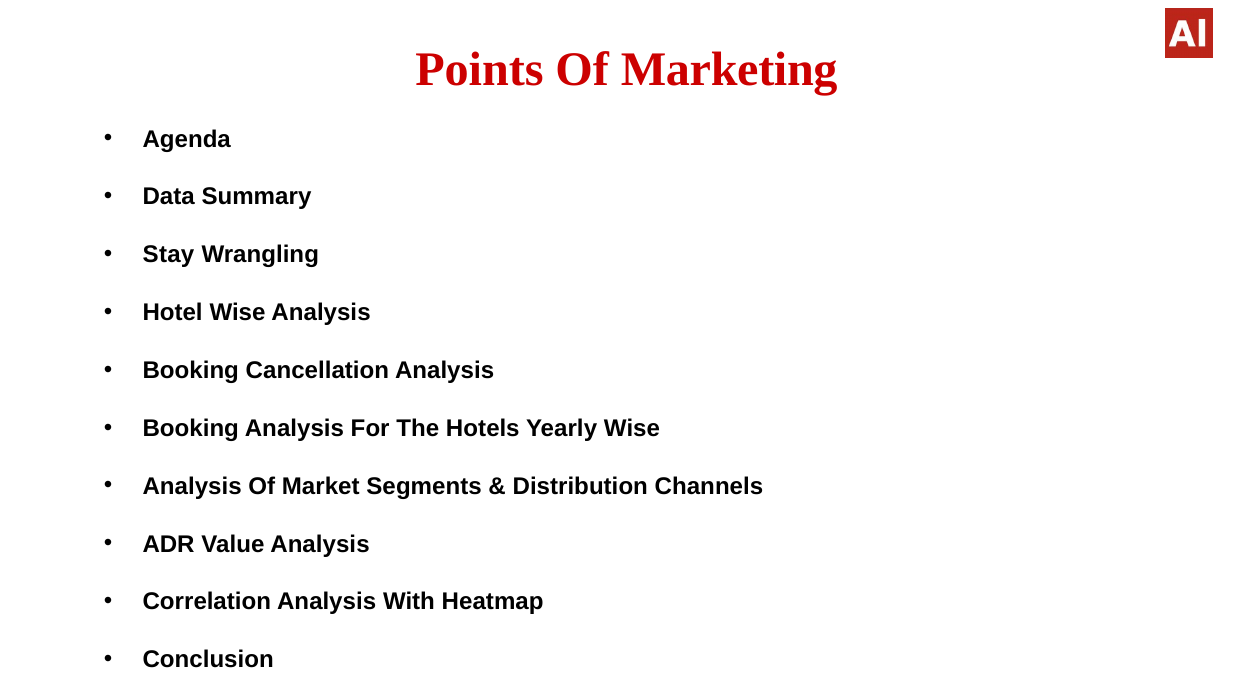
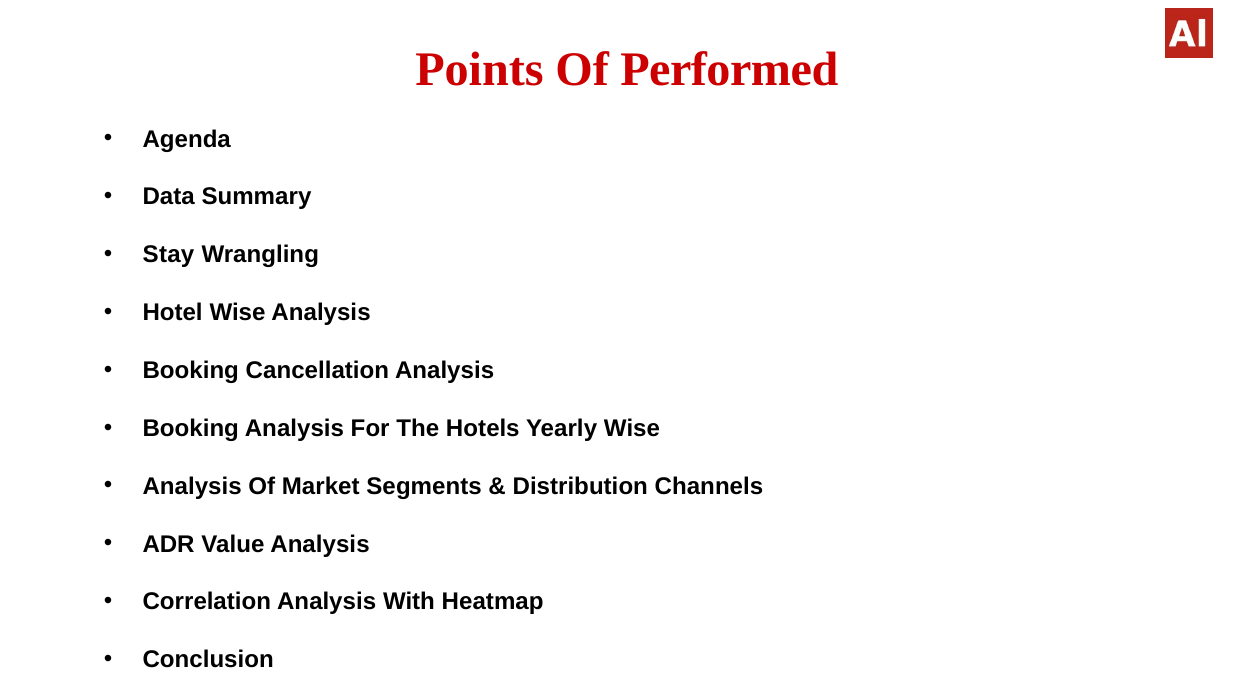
Marketing: Marketing -> Performed (729, 70)
